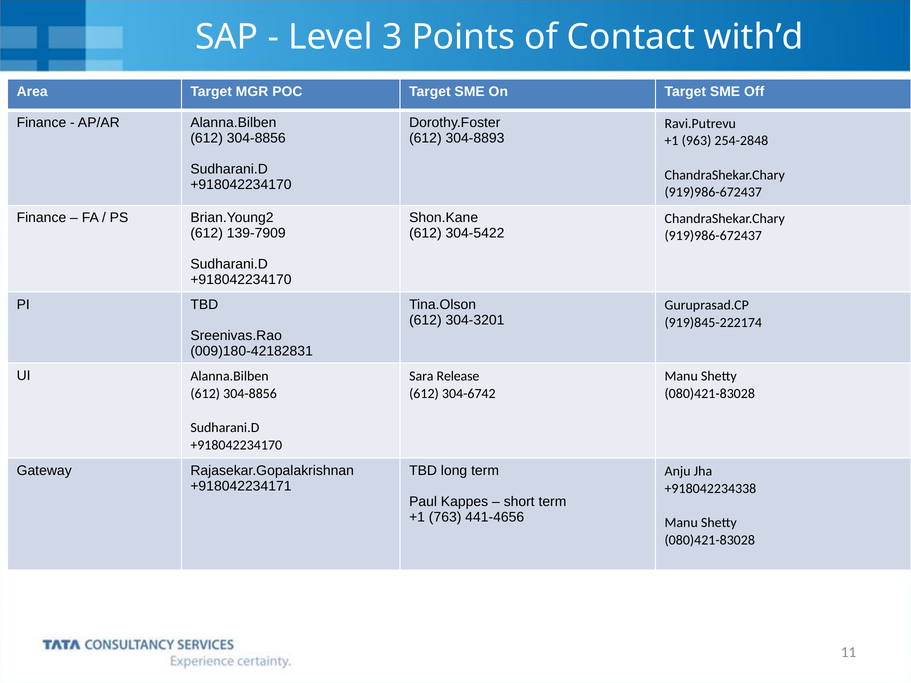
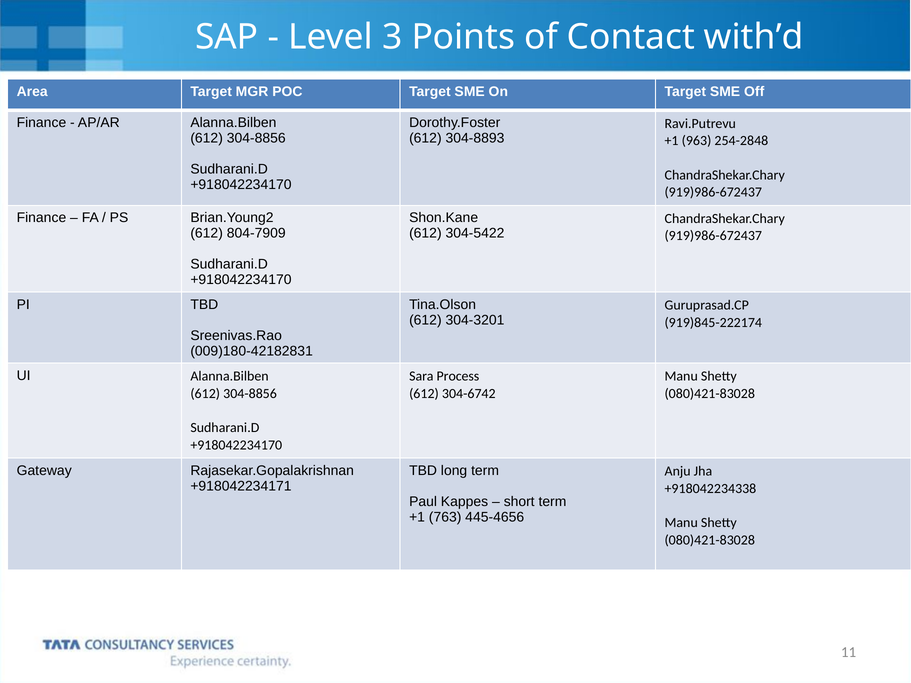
139-7909: 139-7909 -> 804-7909 (256, 233)
Release: Release -> Process (458, 376)
441-4656: 441-4656 -> 445-4656 (495, 517)
